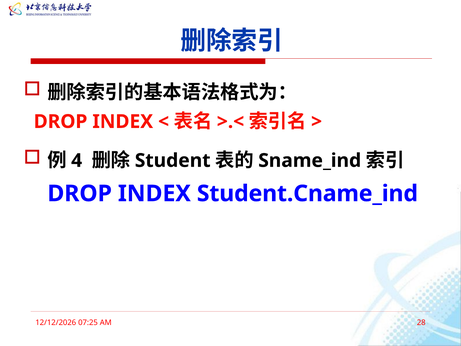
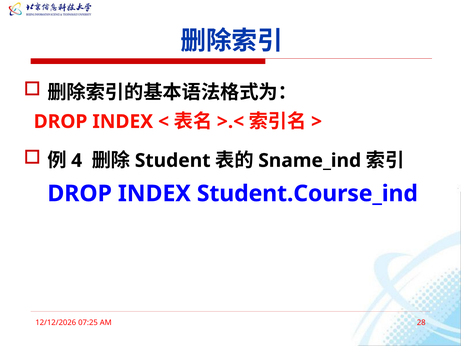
Student.Cname_ind: Student.Cname_ind -> Student.Course_ind (307, 193)
